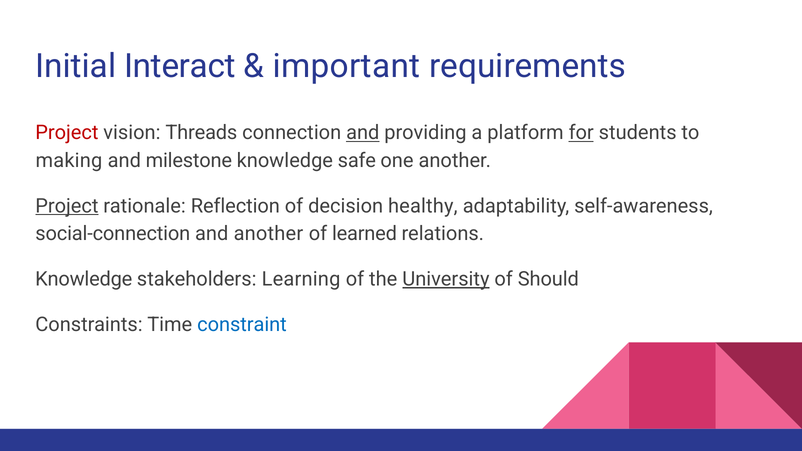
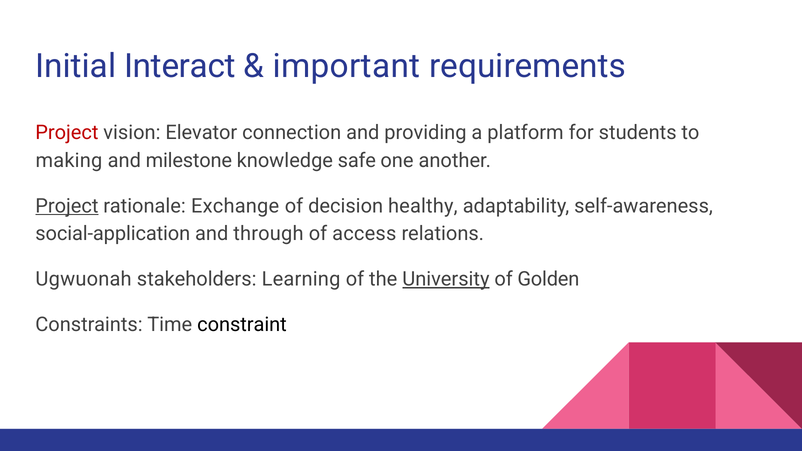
Threads: Threads -> Elevator (201, 133)
and underline: present -> none (363, 133)
for underline: present -> none (581, 133)
Reflection: Reflection -> Exchange (235, 206)
social-connection: social-connection -> social-application (113, 234)
and another: another -> through (268, 234)
learned: learned -> access (364, 234)
Knowledge: Knowledge -> Ugwuonah (84, 279)
Should: Should -> Golden (548, 279)
constraint colour: blue -> black (242, 325)
